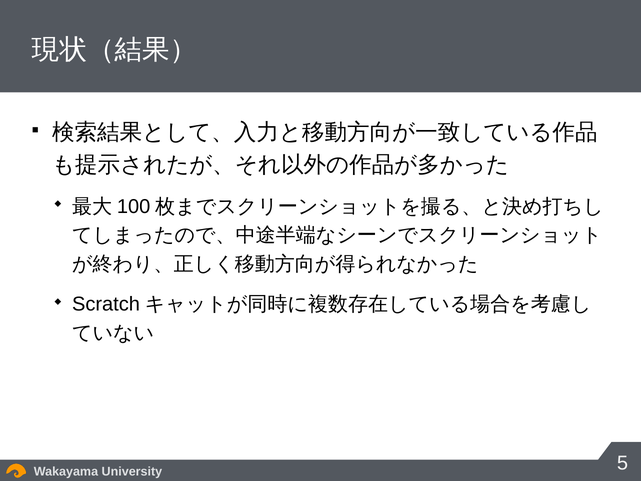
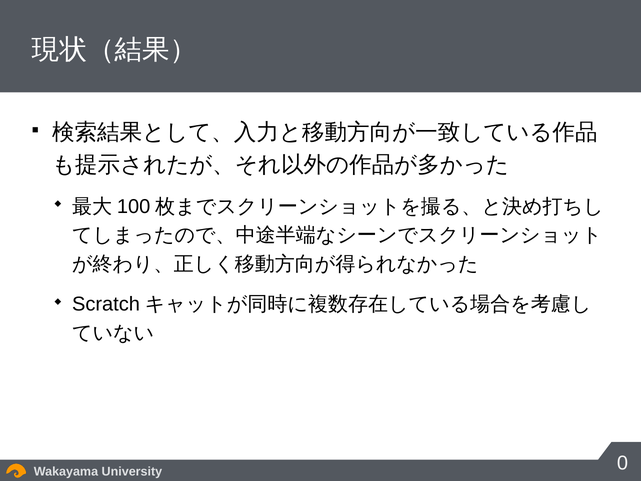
5: 5 -> 0 (623, 463)
